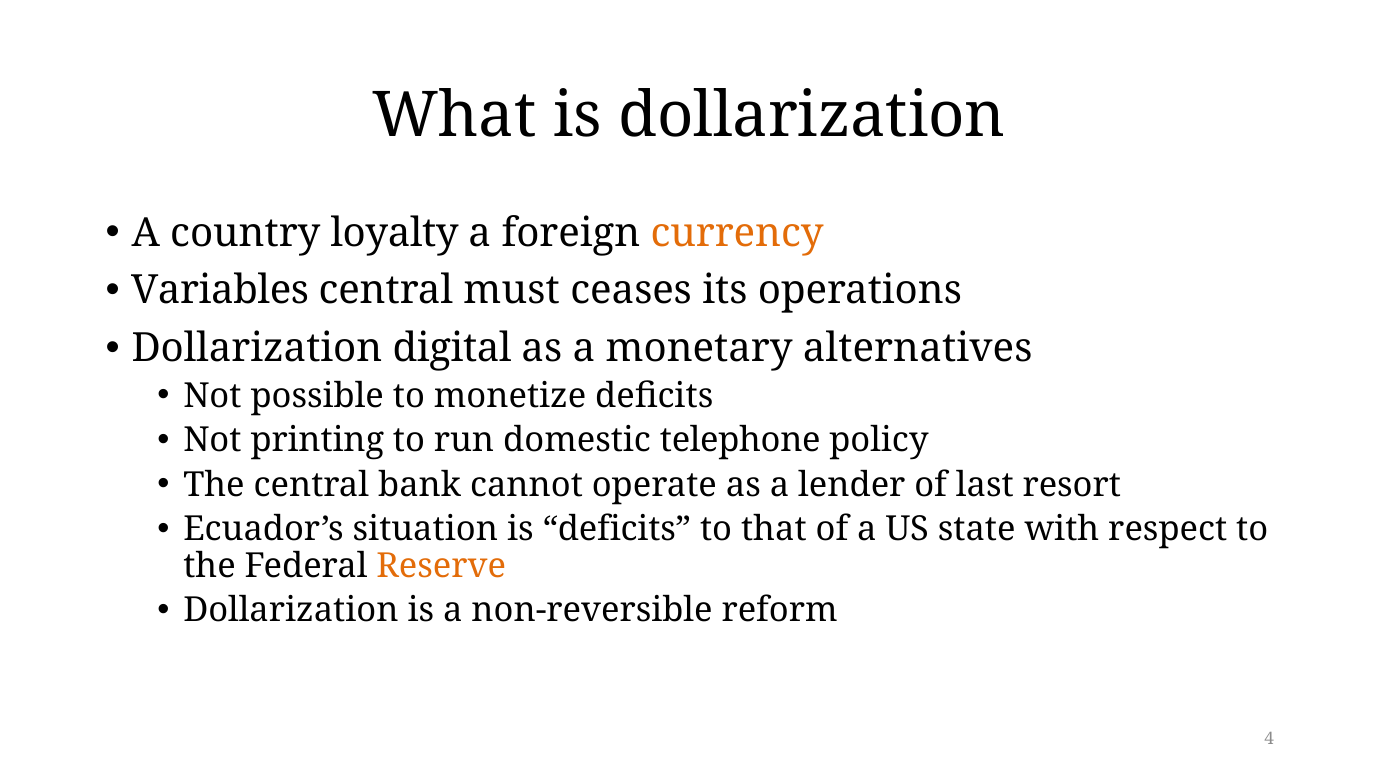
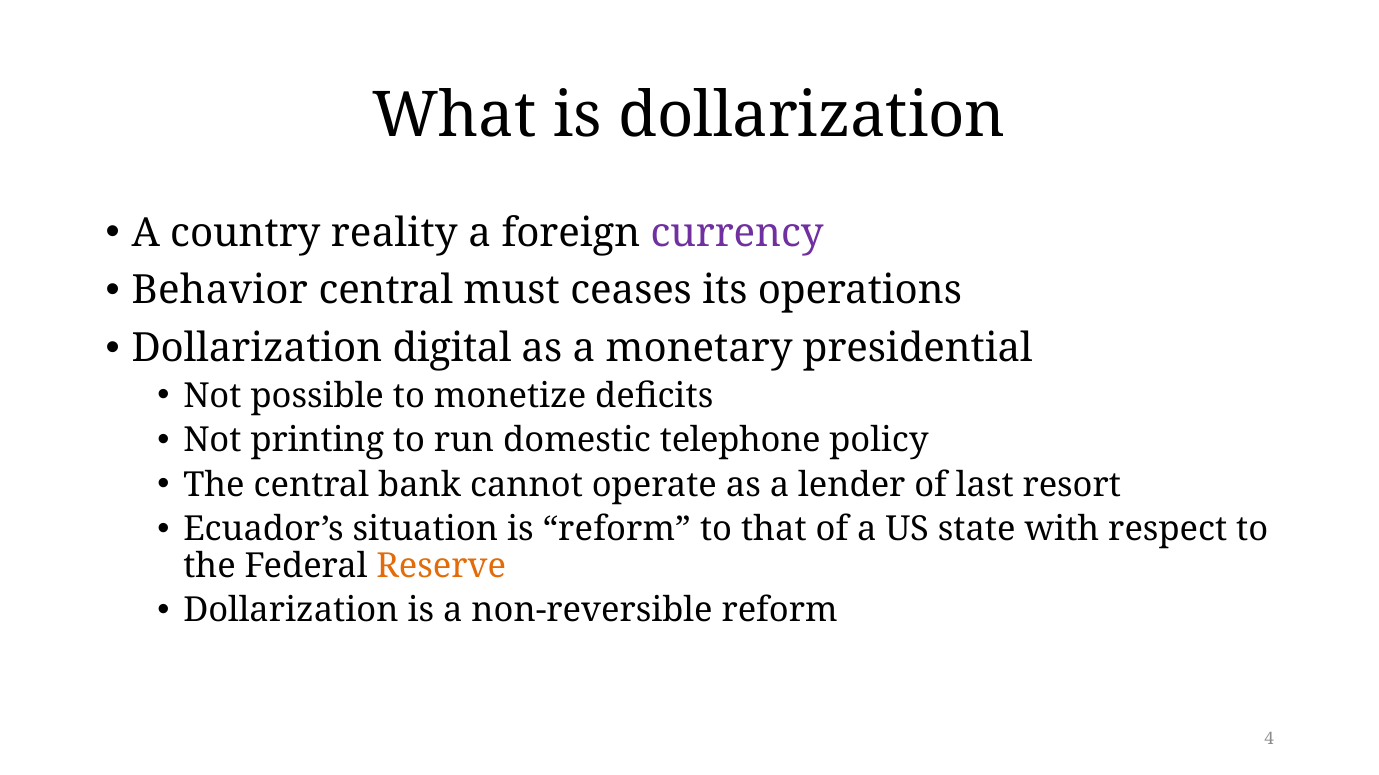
loyalty: loyalty -> reality (394, 233)
currency colour: orange -> purple (737, 233)
Variables: Variables -> Behavior (220, 291)
alternatives: alternatives -> presidential (918, 349)
is deficits: deficits -> reform (617, 529)
